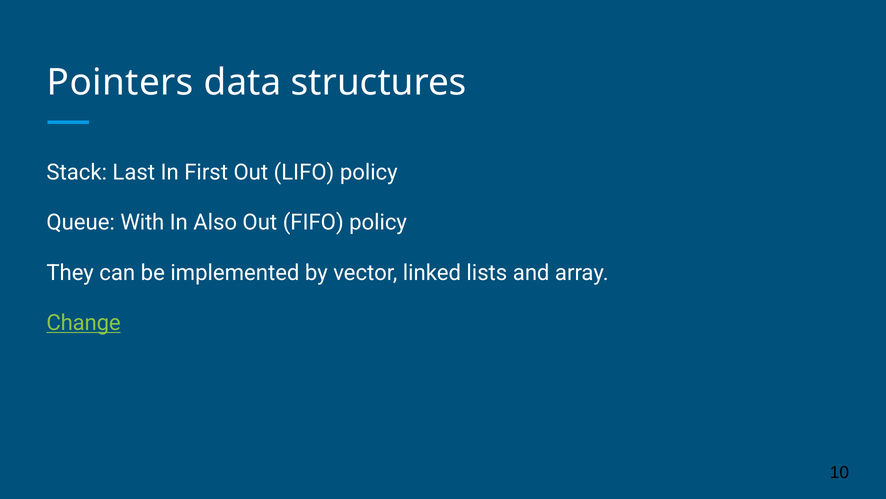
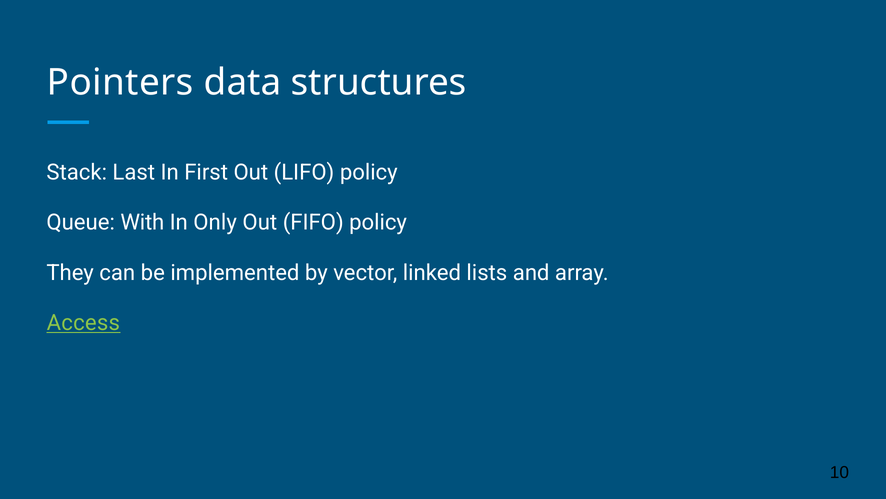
Also: Also -> Only (215, 222)
Change: Change -> Access (83, 323)
